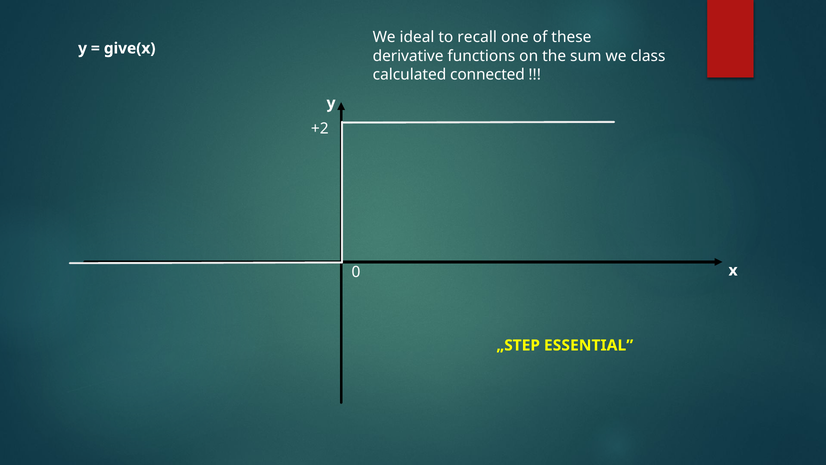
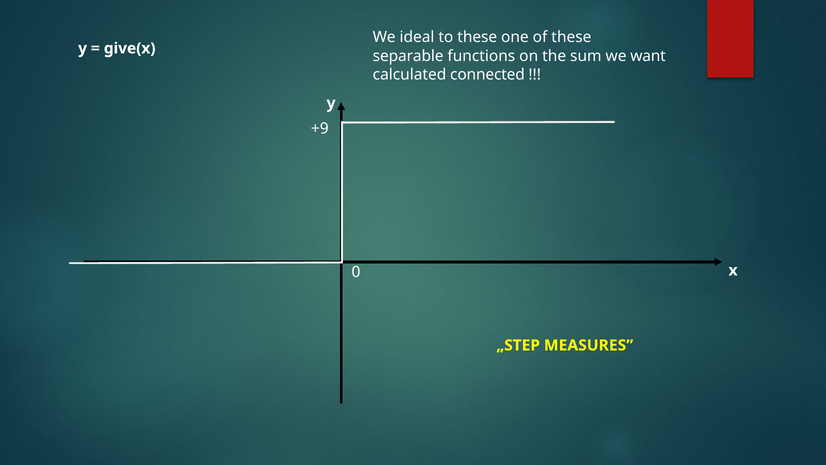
to recall: recall -> these (477, 37)
derivative: derivative -> separable (408, 56)
class: class -> want (648, 56)
+2: +2 -> +9 (320, 129)
ESSENTIAL: ESSENTIAL -> MEASURES (589, 345)
